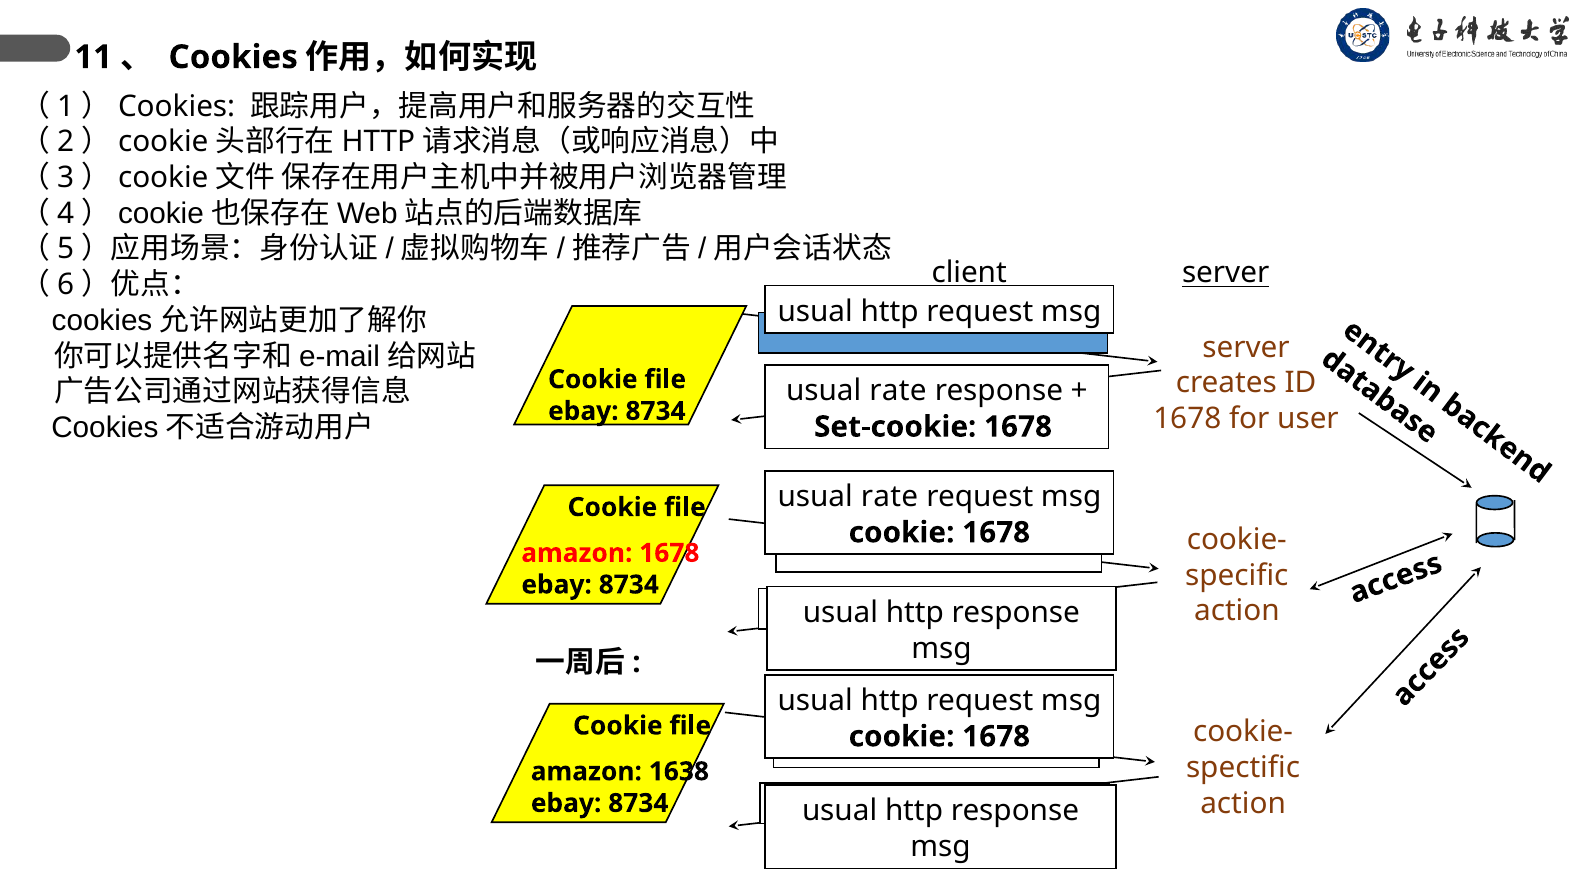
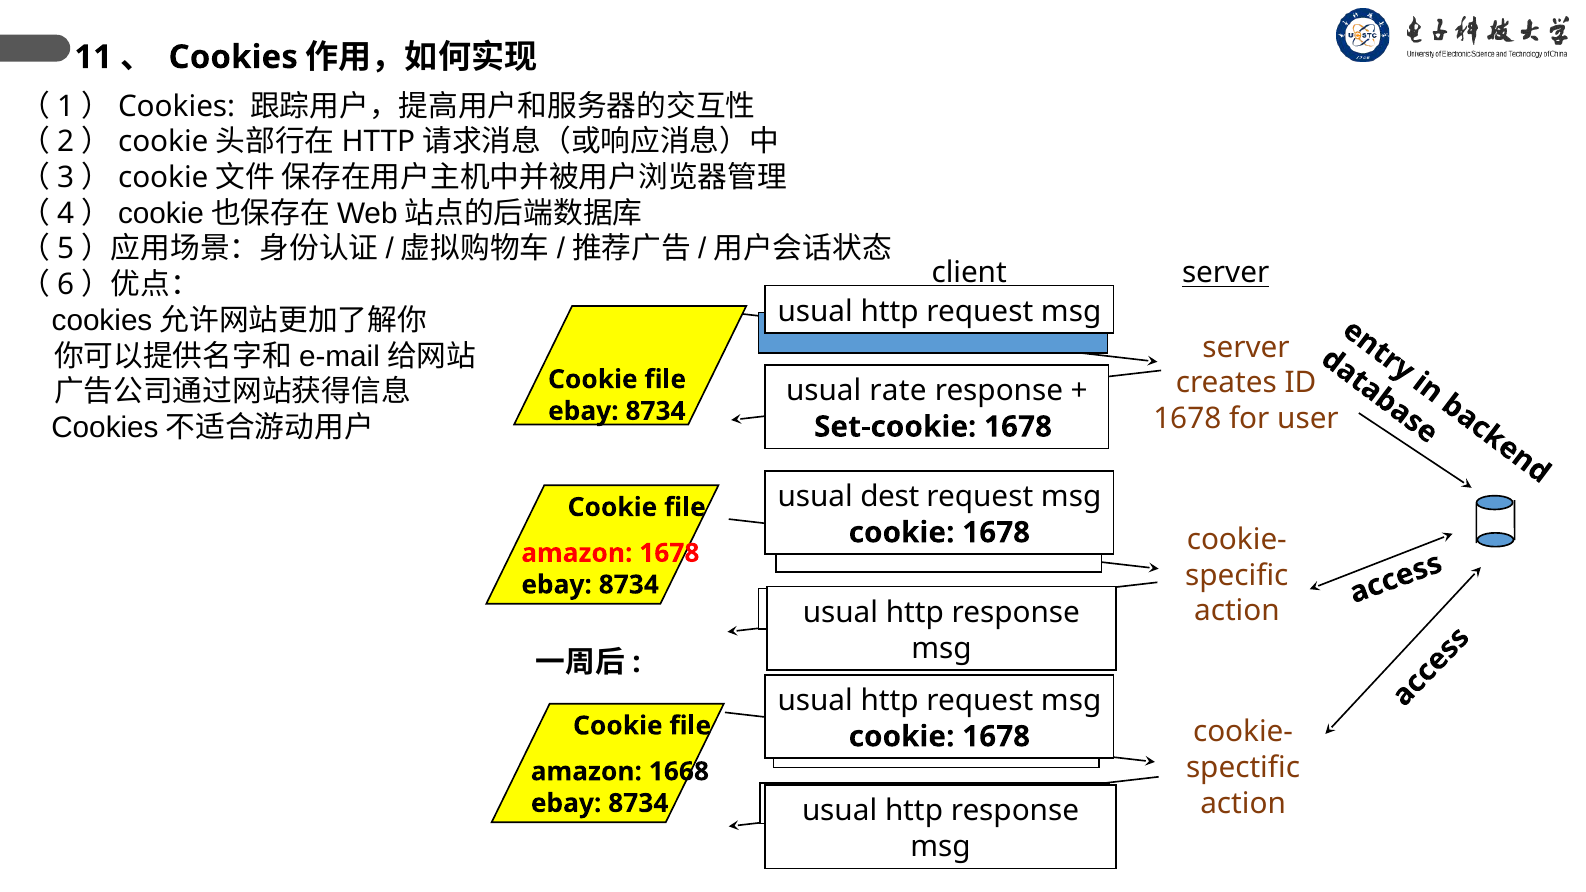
rate: rate -> dest (890, 497)
1638: 1638 -> 1668 (679, 772)
